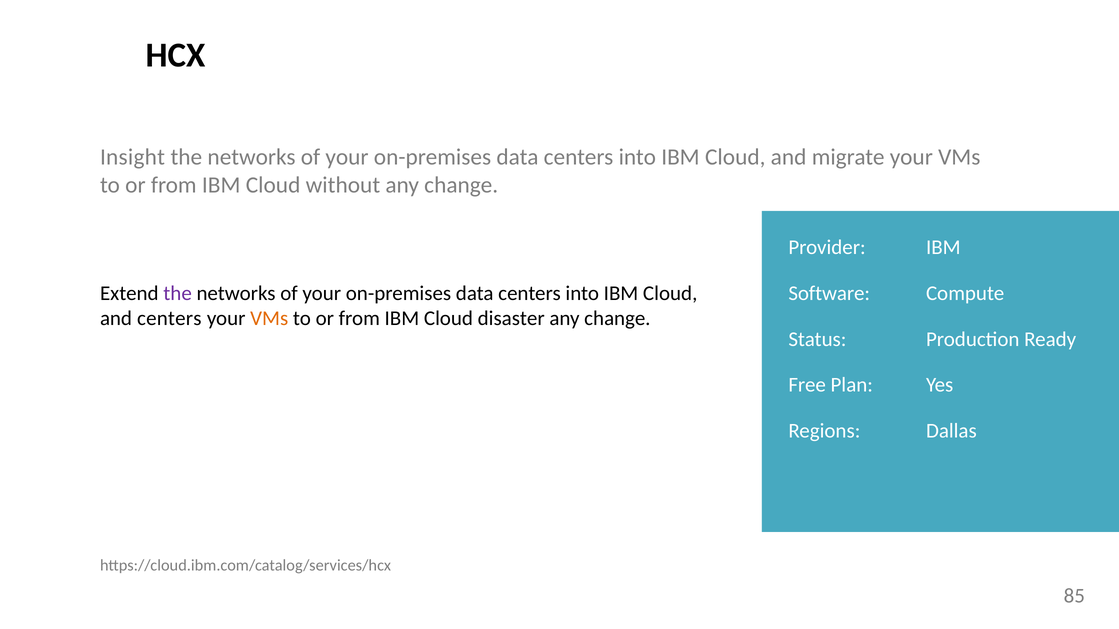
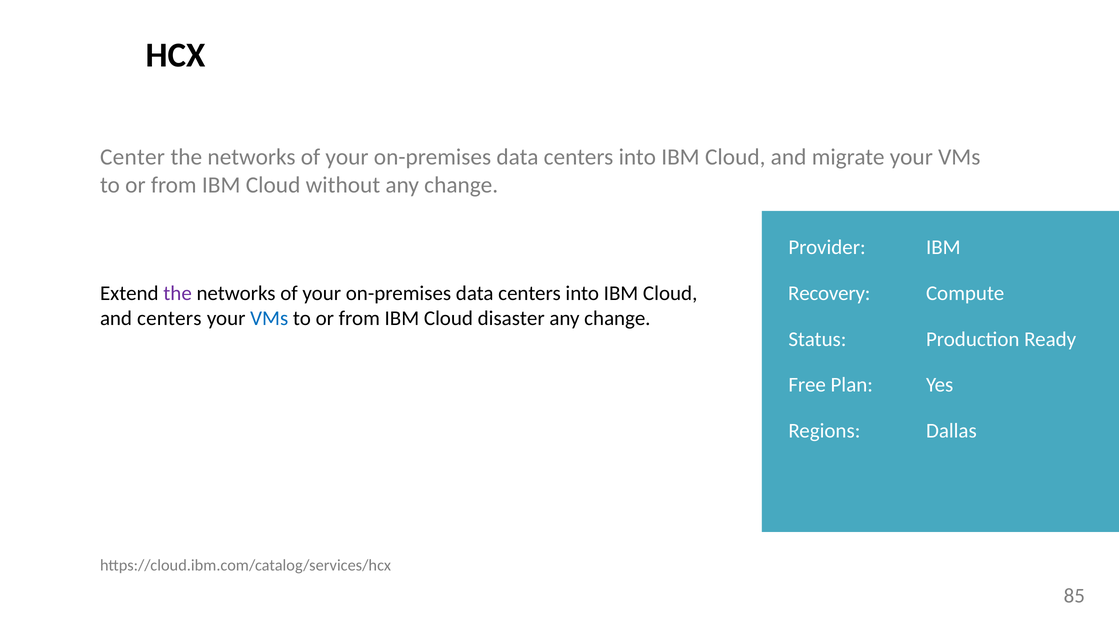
Insight: Insight -> Center (133, 157)
Software: Software -> Recovery (829, 293)
VMs colour: orange -> blue (269, 319)
